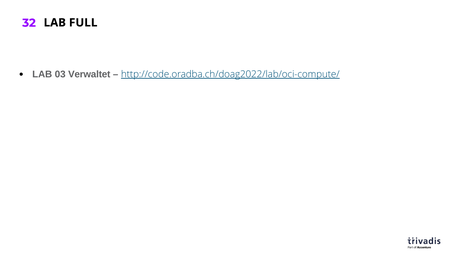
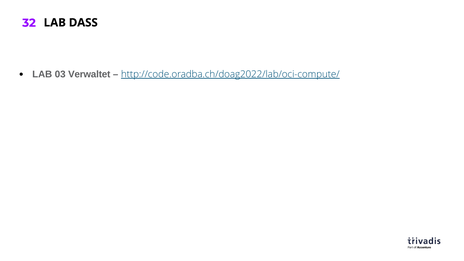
FULL: FULL -> DASS (83, 23)
